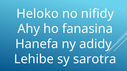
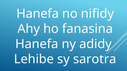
Heloko: Heloko -> Hanefa (38, 14)
